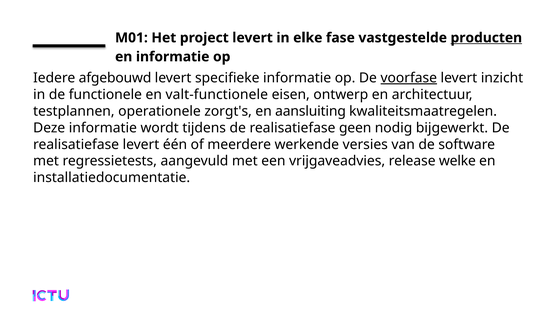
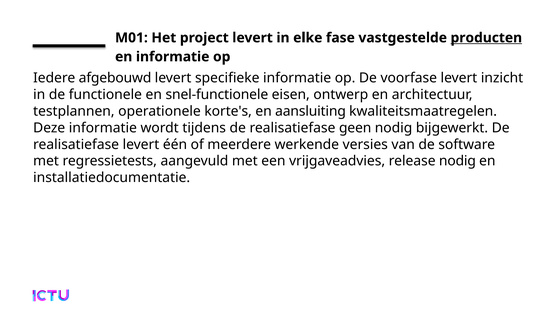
voorfase underline: present -> none (409, 78)
valt-functionele: valt-functionele -> snel-functionele (217, 94)
zorgt's: zorgt's -> korte's (228, 111)
release welke: welke -> nodig (457, 161)
